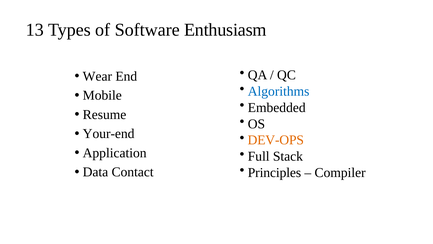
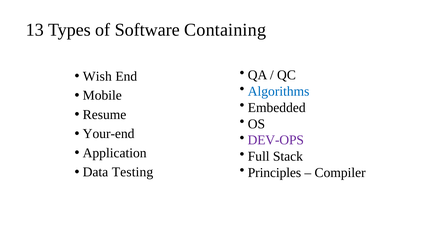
Enthusiasm: Enthusiasm -> Containing (225, 30)
Wear: Wear -> Wish (97, 76)
DEV-OPS colour: orange -> purple (276, 140)
Contact: Contact -> Testing (133, 172)
